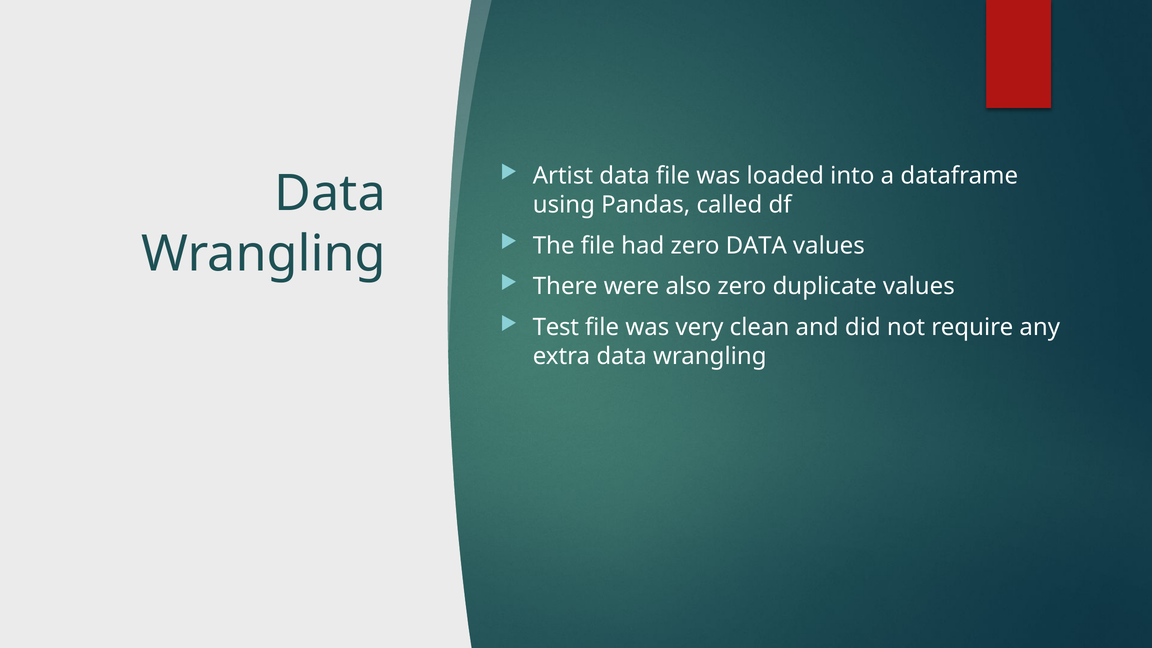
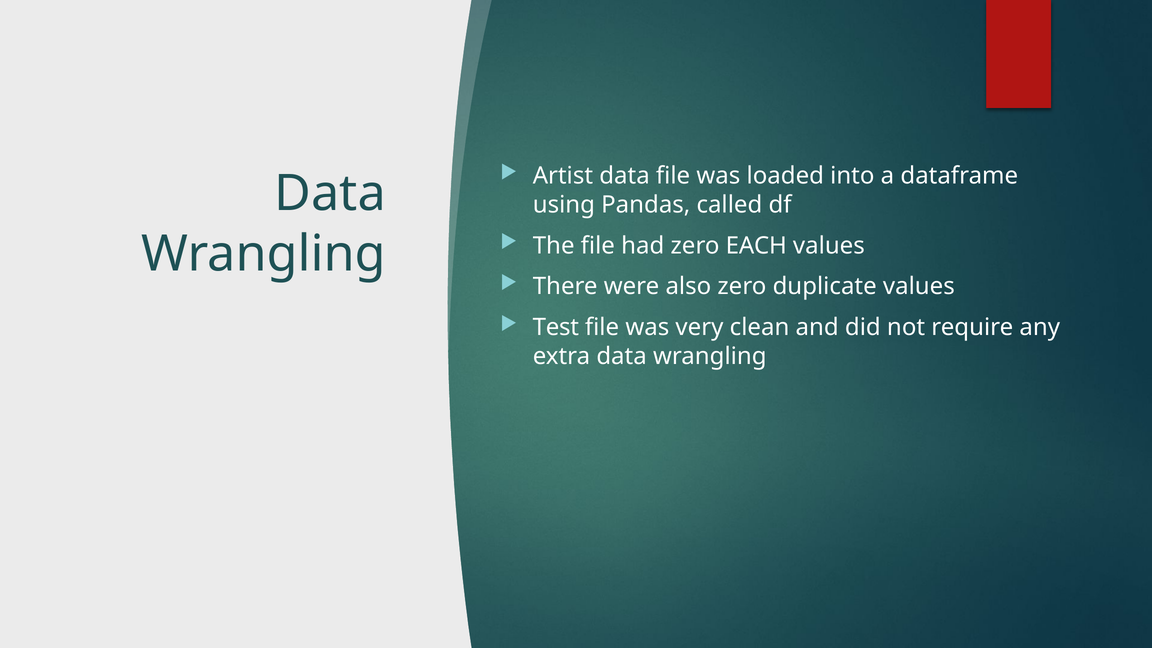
zero DATA: DATA -> EACH (756, 246)
